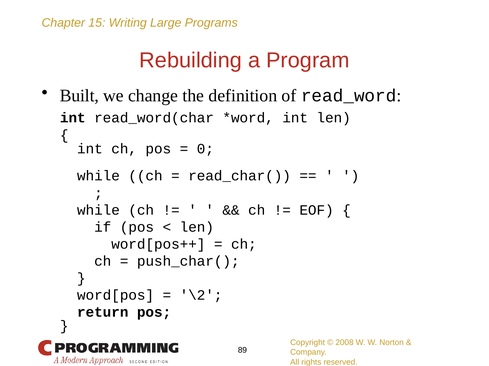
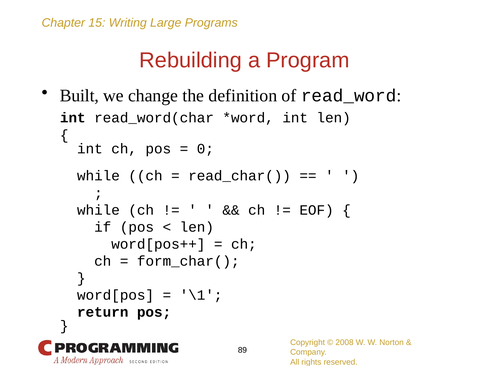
push_char(: push_char( -> form_char( (188, 262)
\2: \2 -> \1 (201, 296)
